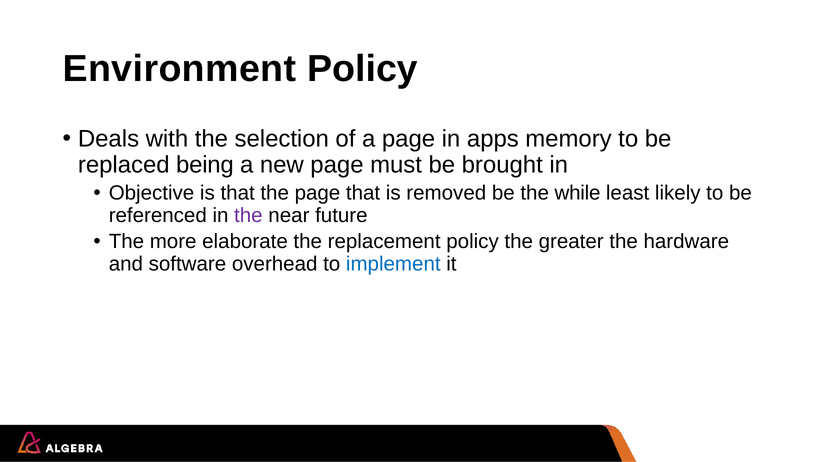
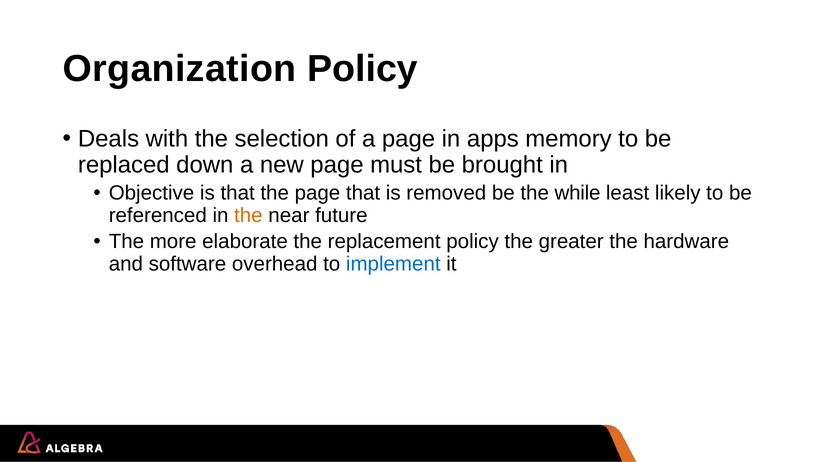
Environment: Environment -> Organization (179, 69)
being: being -> down (205, 165)
the colour: purple -> orange (248, 215)
